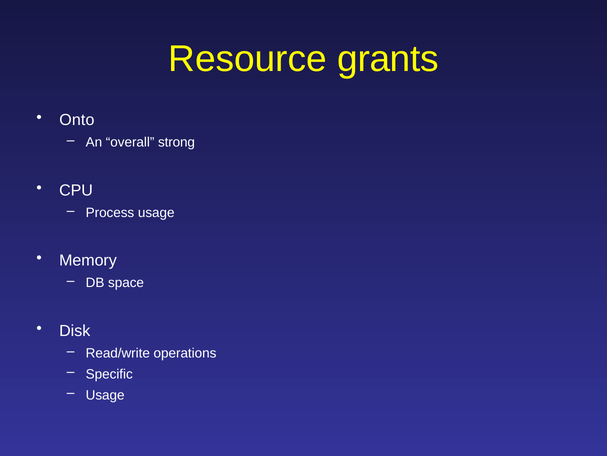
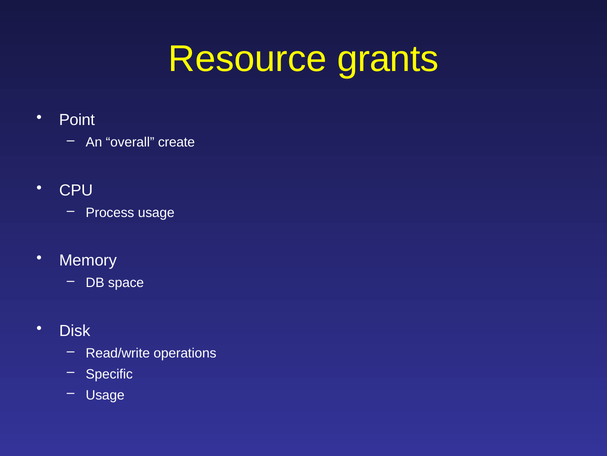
Onto: Onto -> Point (77, 120)
strong: strong -> create (176, 142)
